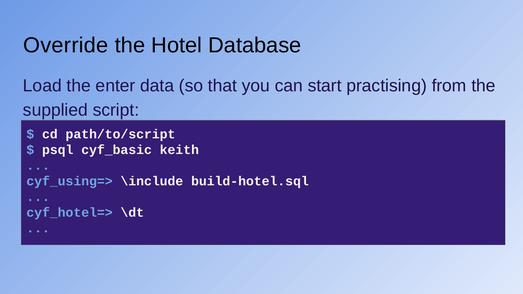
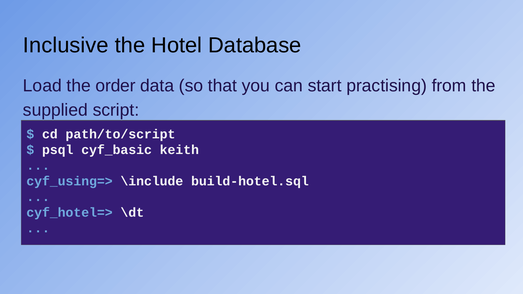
Override: Override -> Inclusive (66, 45)
enter: enter -> order (116, 86)
